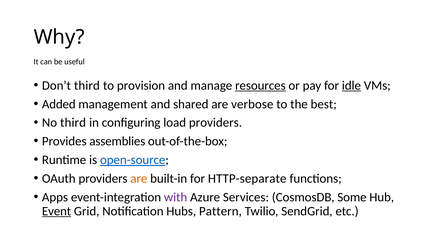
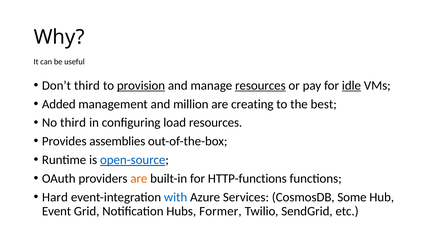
provision underline: none -> present (141, 85)
shared: shared -> million (191, 104)
verbose: verbose -> creating (252, 104)
load providers: providers -> resources (216, 122)
HTTP-separate: HTTP-separate -> HTTP-functions (247, 178)
Apps: Apps -> Hard (55, 197)
with colour: purple -> blue (176, 197)
Event underline: present -> none (57, 211)
Pattern: Pattern -> Former (220, 211)
